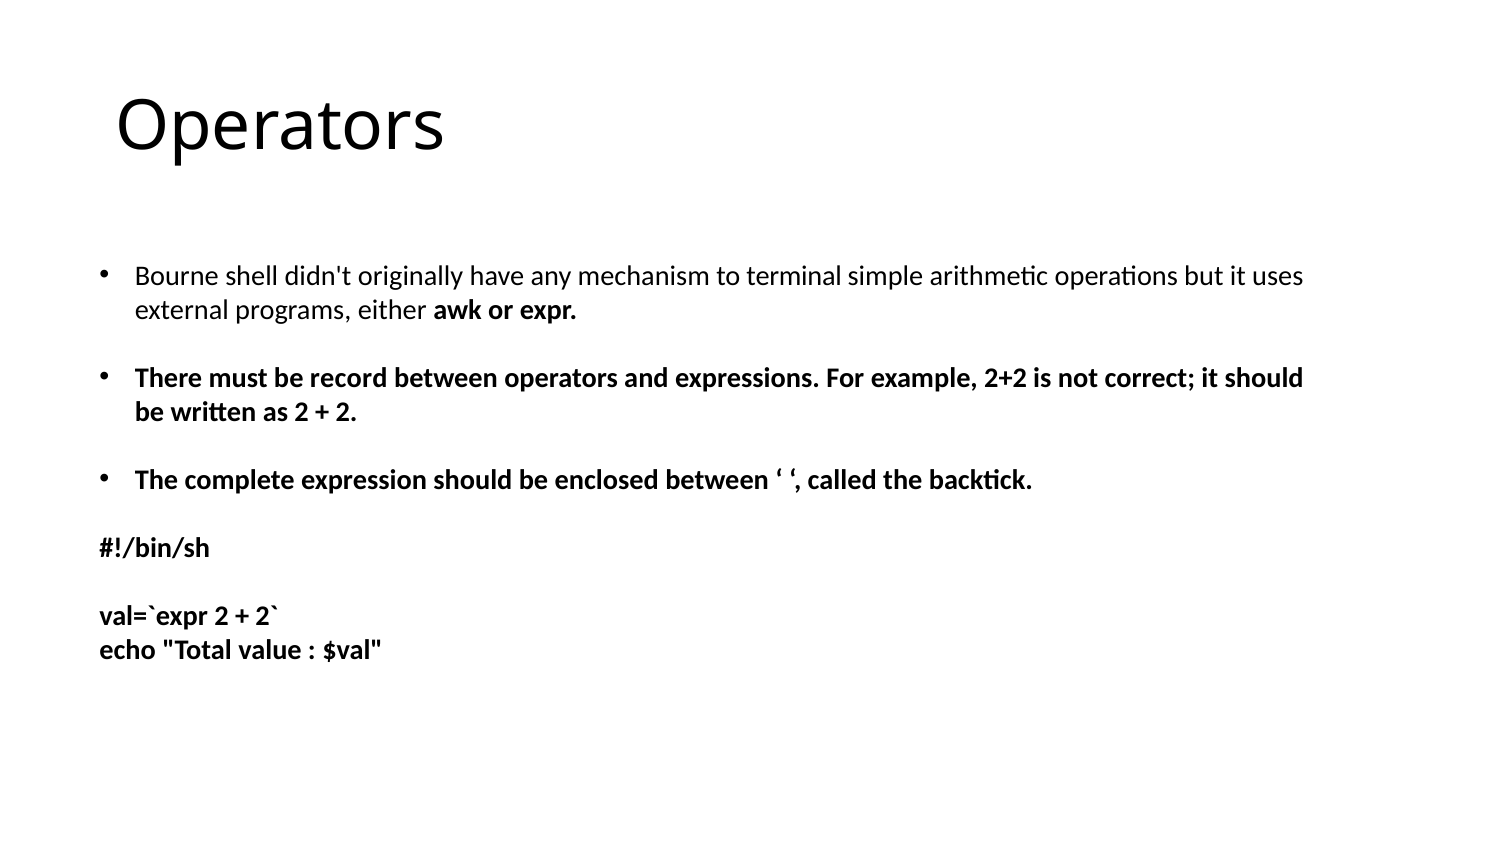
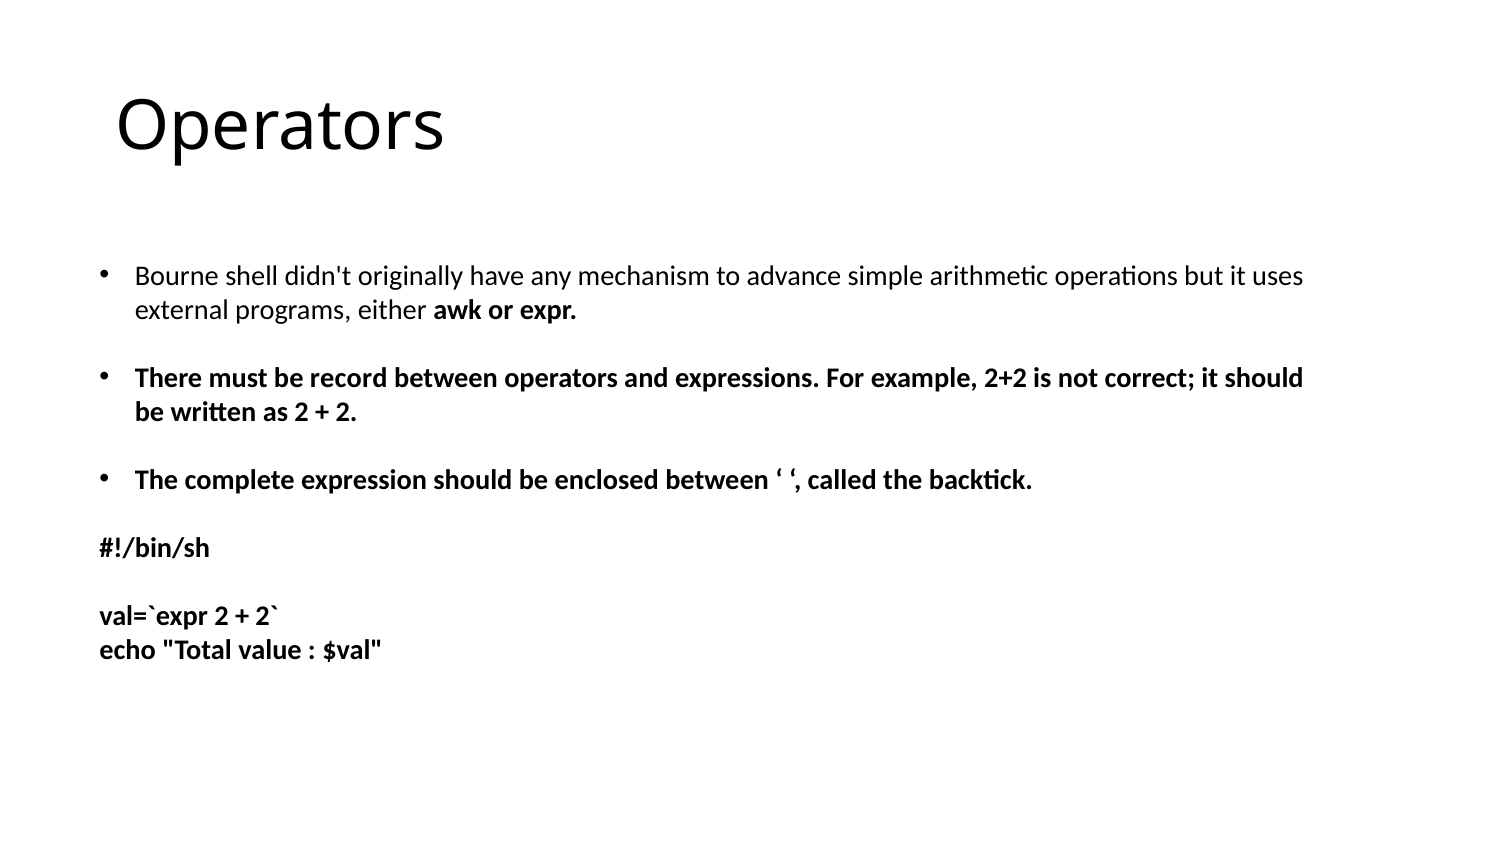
terminal: terminal -> advance (794, 276)
